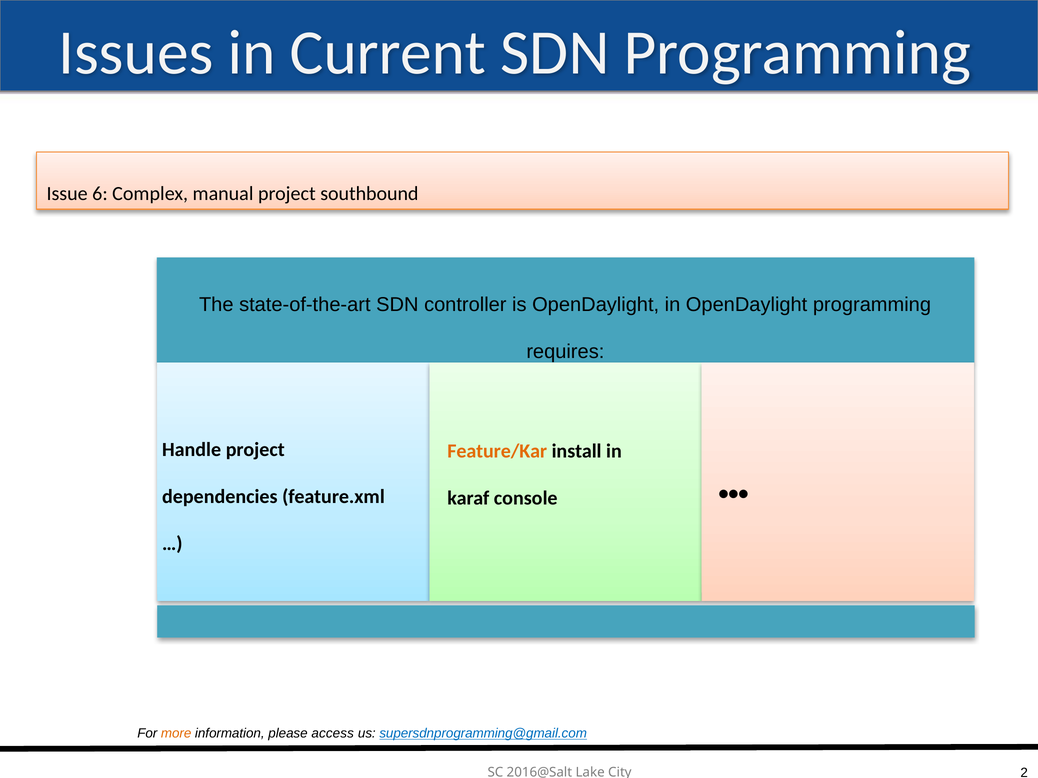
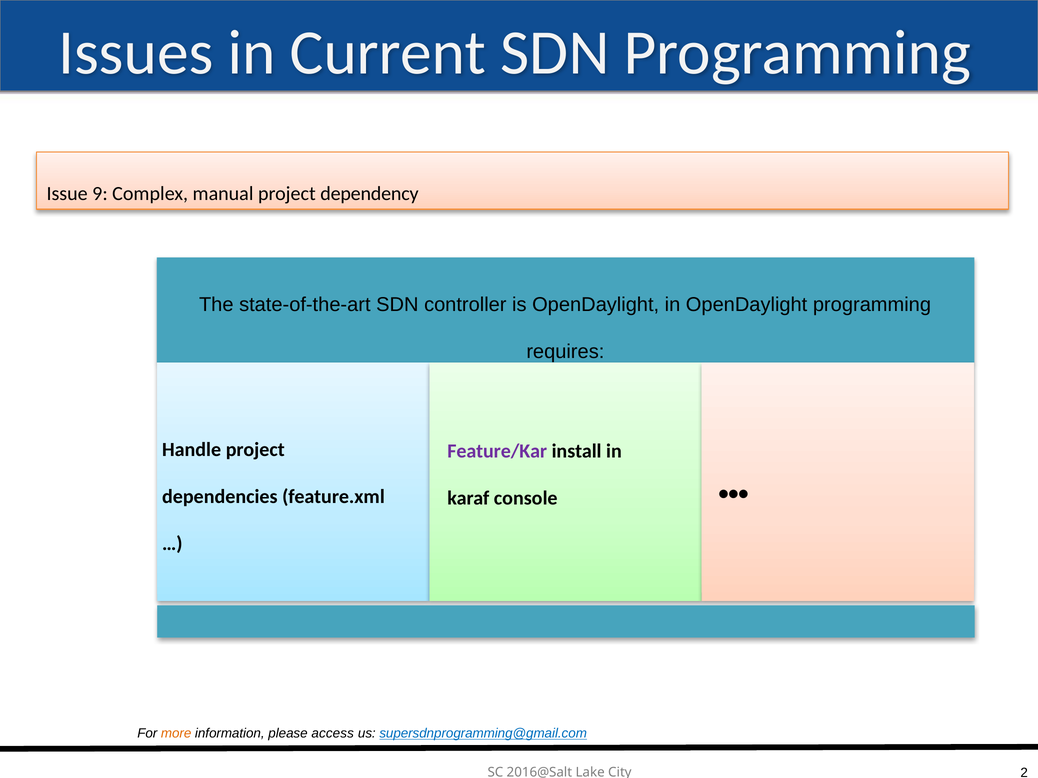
6: 6 -> 9 (100, 194)
southbound: southbound -> dependency (369, 194)
Feature/Kar colour: orange -> purple (497, 451)
